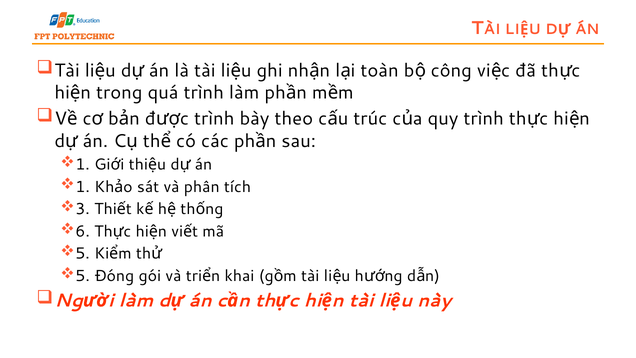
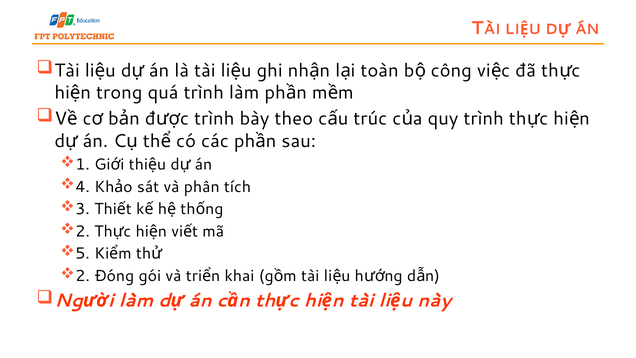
1: 1 -> 4 (83, 187)
6: 6 -> 2 (83, 231)
5: 5 -> 2 (83, 276)
